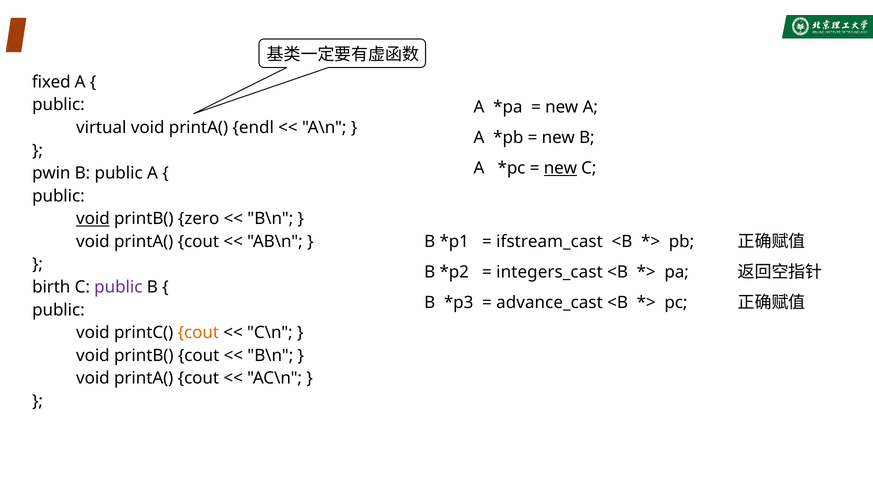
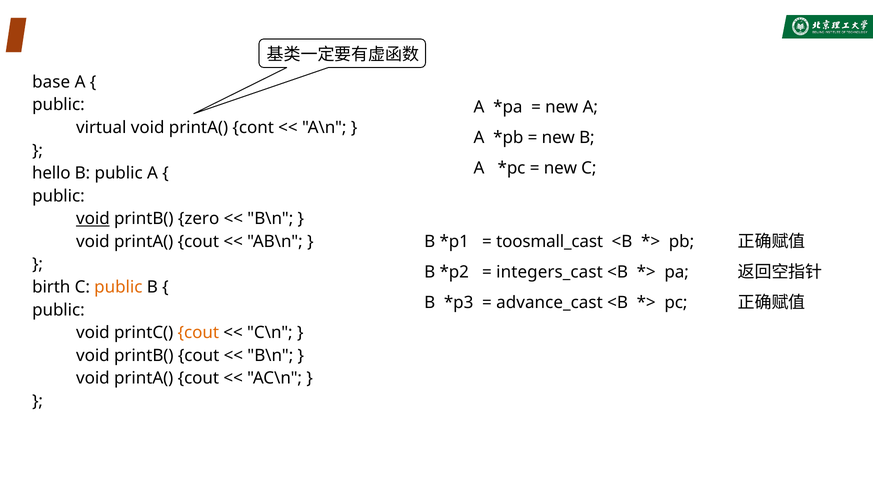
fixed: fixed -> base (51, 82)
endl: endl -> cont (253, 128)
new underline: present -> none (560, 168)
pwin: pwin -> hello (51, 173)
ifstream_cast: ifstream_cast -> toosmall_cast (550, 242)
public colour: purple -> orange (118, 287)
